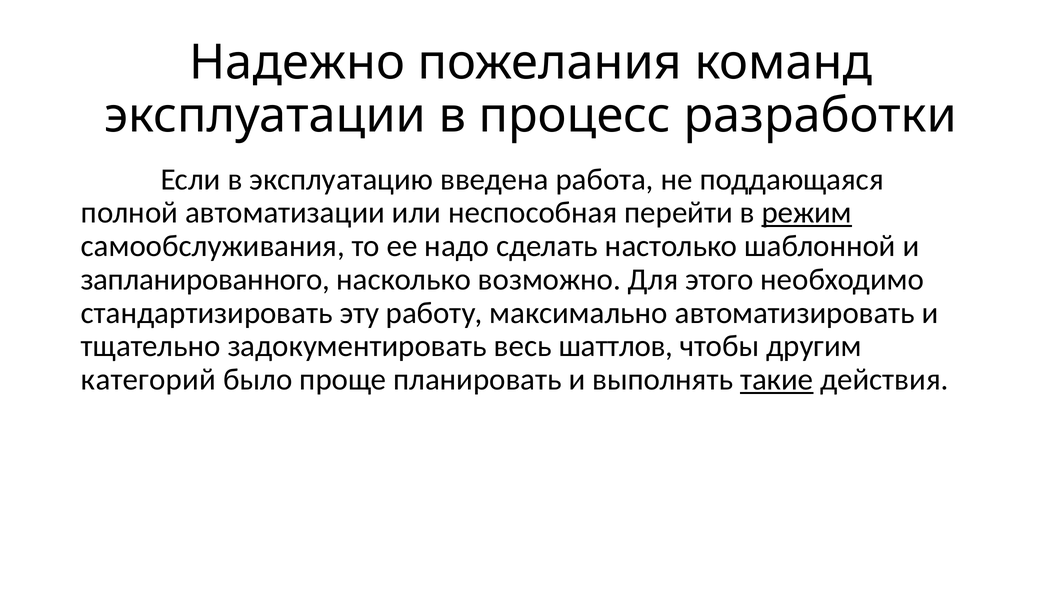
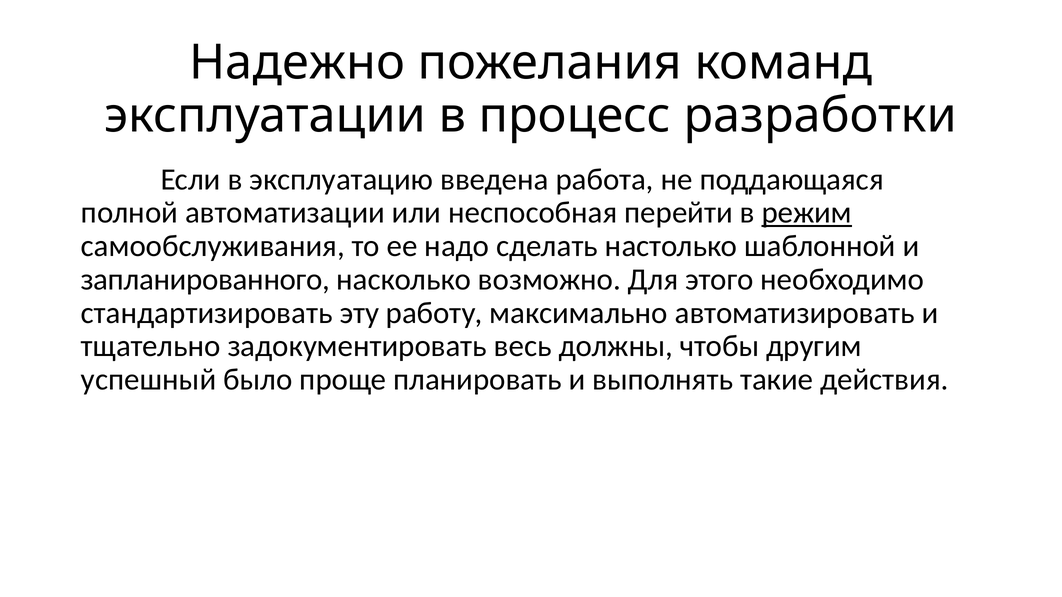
шаттлов: шаттлов -> должны (616, 346)
категорий: категорий -> успешный (149, 380)
такие underline: present -> none (777, 380)
